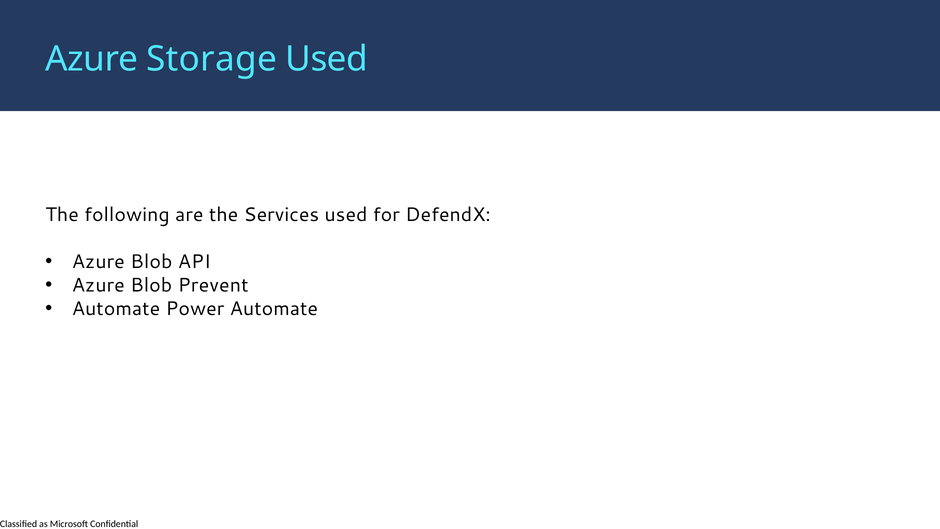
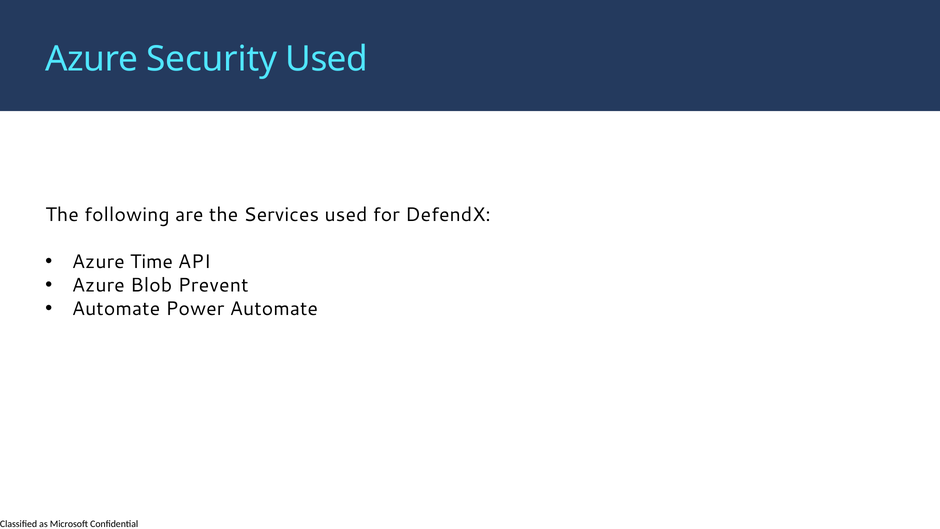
Storage: Storage -> Security (212, 59)
Blob: Blob -> Time (151, 262)
